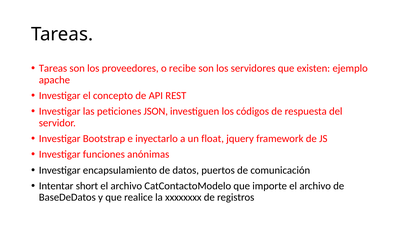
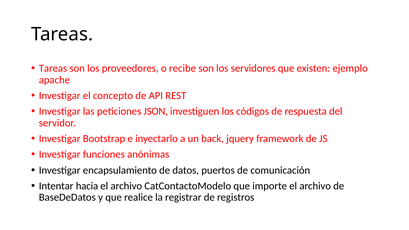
float: float -> back (213, 139)
short: short -> hacia (87, 186)
xxxxxxxx: xxxxxxxx -> registrar (183, 198)
